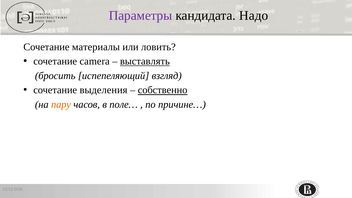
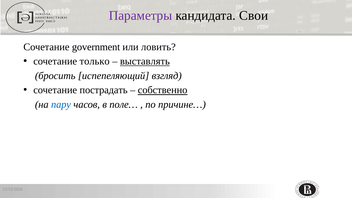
Надо: Надо -> Свои (254, 16)
материалы: материалы -> government (96, 47)
camera: camera -> только (95, 61)
выделения: выделения -> пострадать (104, 90)
пару colour: orange -> blue (61, 104)
